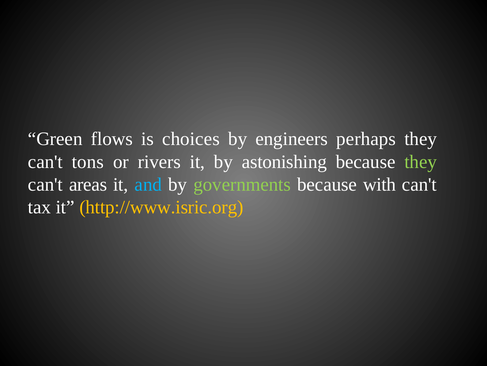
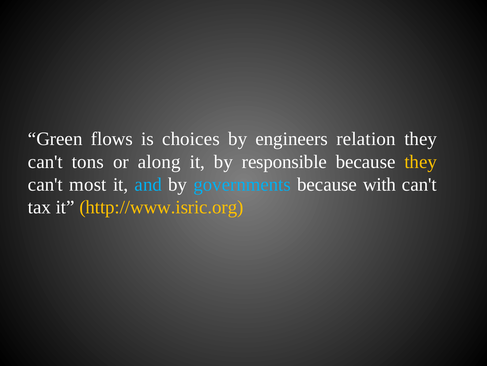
perhaps: perhaps -> relation (366, 139)
rivers: rivers -> along (159, 161)
astonishing: astonishing -> responsible (284, 161)
they colour: light green -> yellow (421, 161)
areas: areas -> most (88, 184)
governments colour: light green -> light blue (242, 184)
